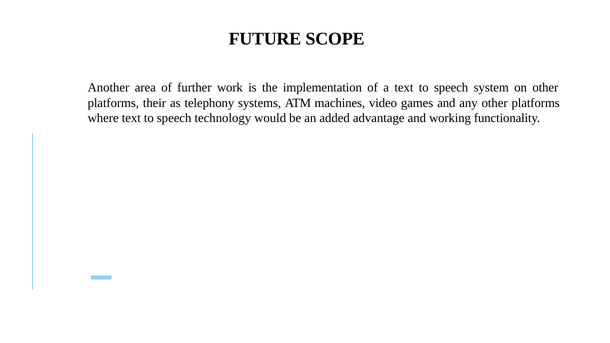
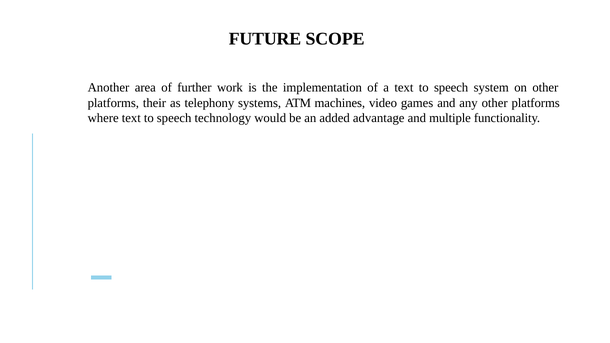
working: working -> multiple (450, 118)
